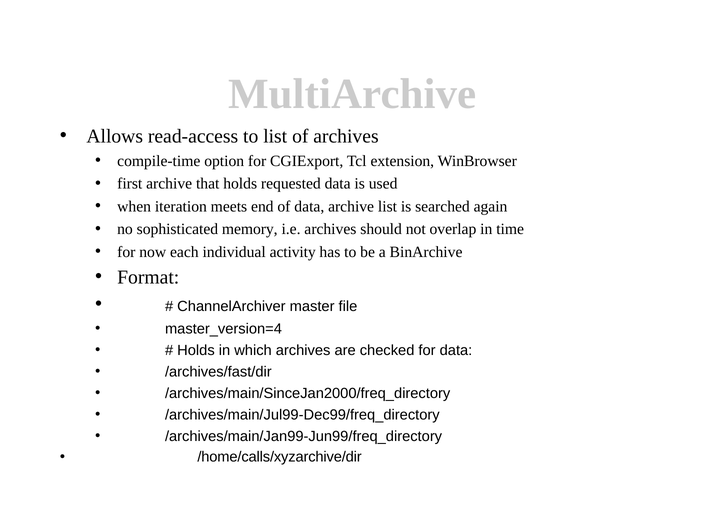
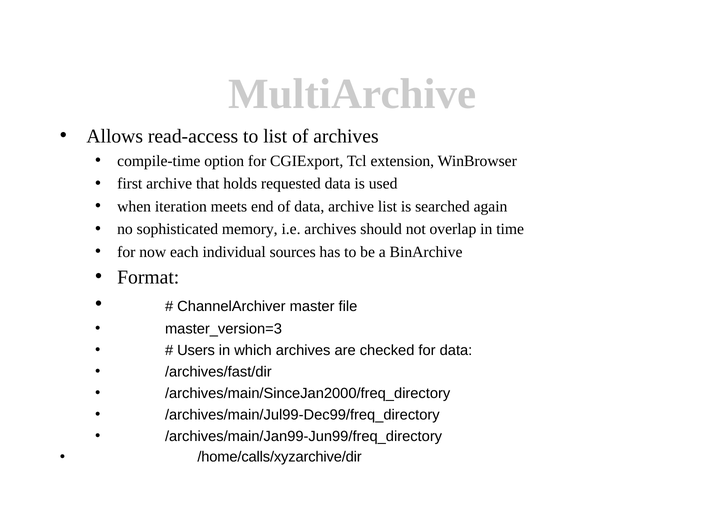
activity: activity -> sources (293, 252)
master_version=4: master_version=4 -> master_version=3 (223, 329)
Holds: Holds -> Users (196, 350)
